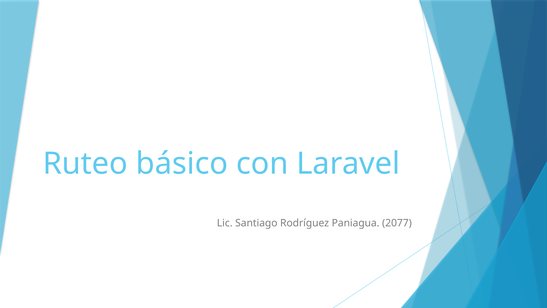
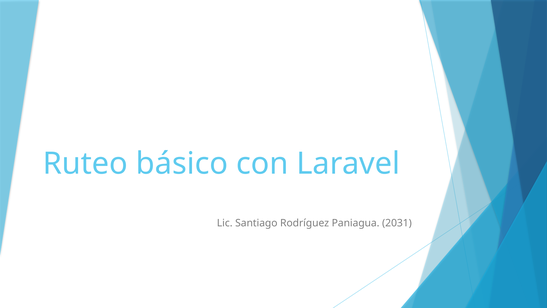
2077: 2077 -> 2031 (397, 223)
